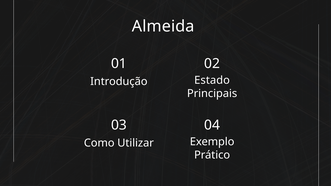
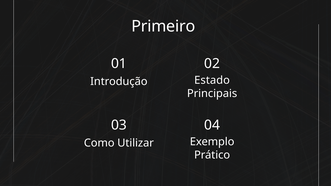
Almeida: Almeida -> Primeiro (163, 26)
